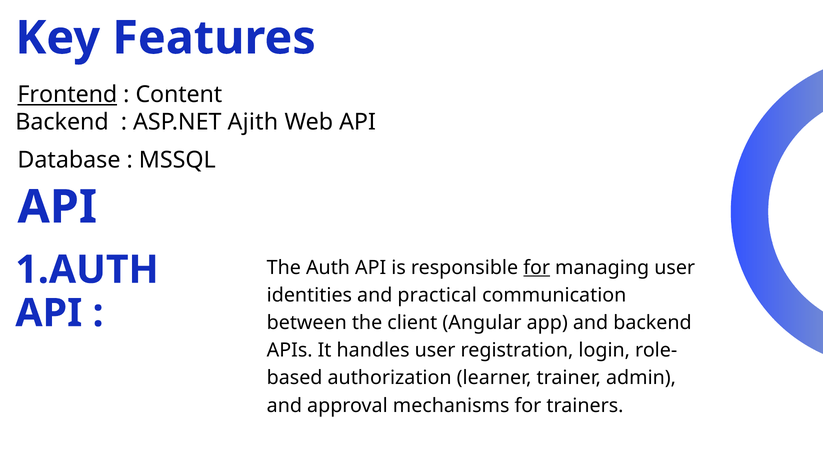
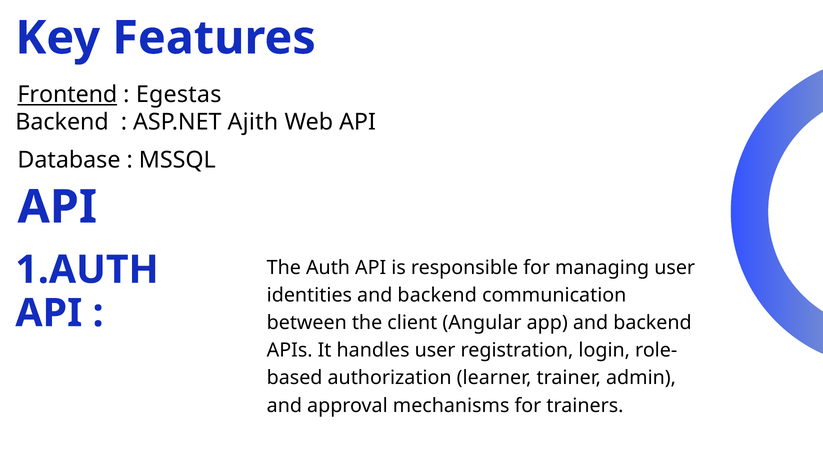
Content: Content -> Egestas (179, 95)
for underline: present -> none (537, 268)
identities and practical: practical -> backend (437, 295)
